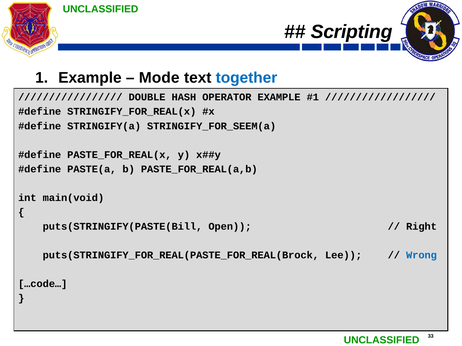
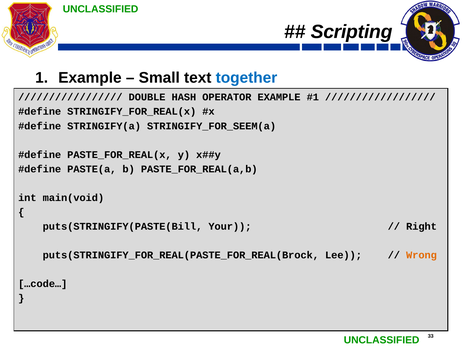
Mode: Mode -> Small (159, 78)
Open: Open -> Your (230, 227)
Wrong colour: blue -> orange (422, 255)
